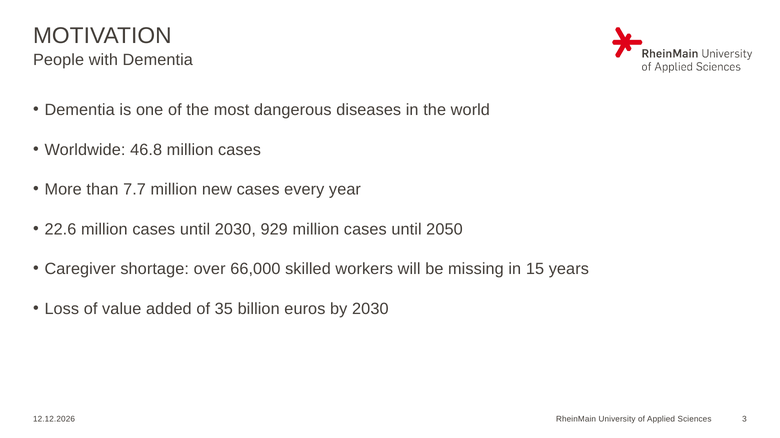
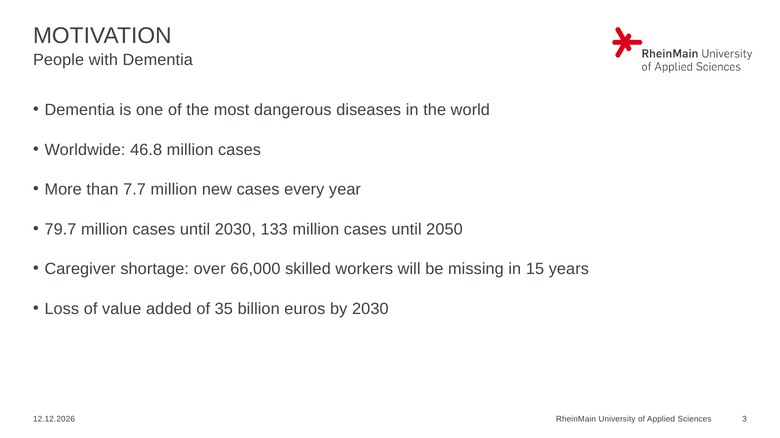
22.6: 22.6 -> 79.7 (60, 230)
929: 929 -> 133 (274, 230)
